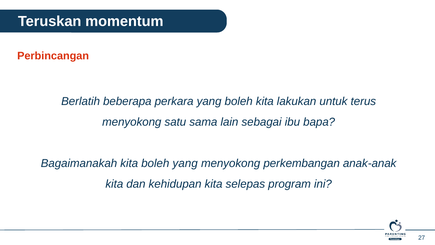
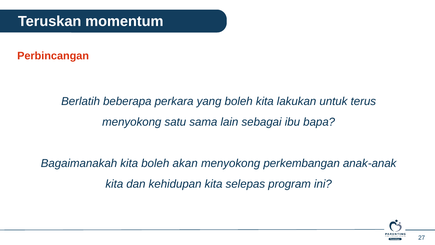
boleh yang: yang -> akan (185, 163)
